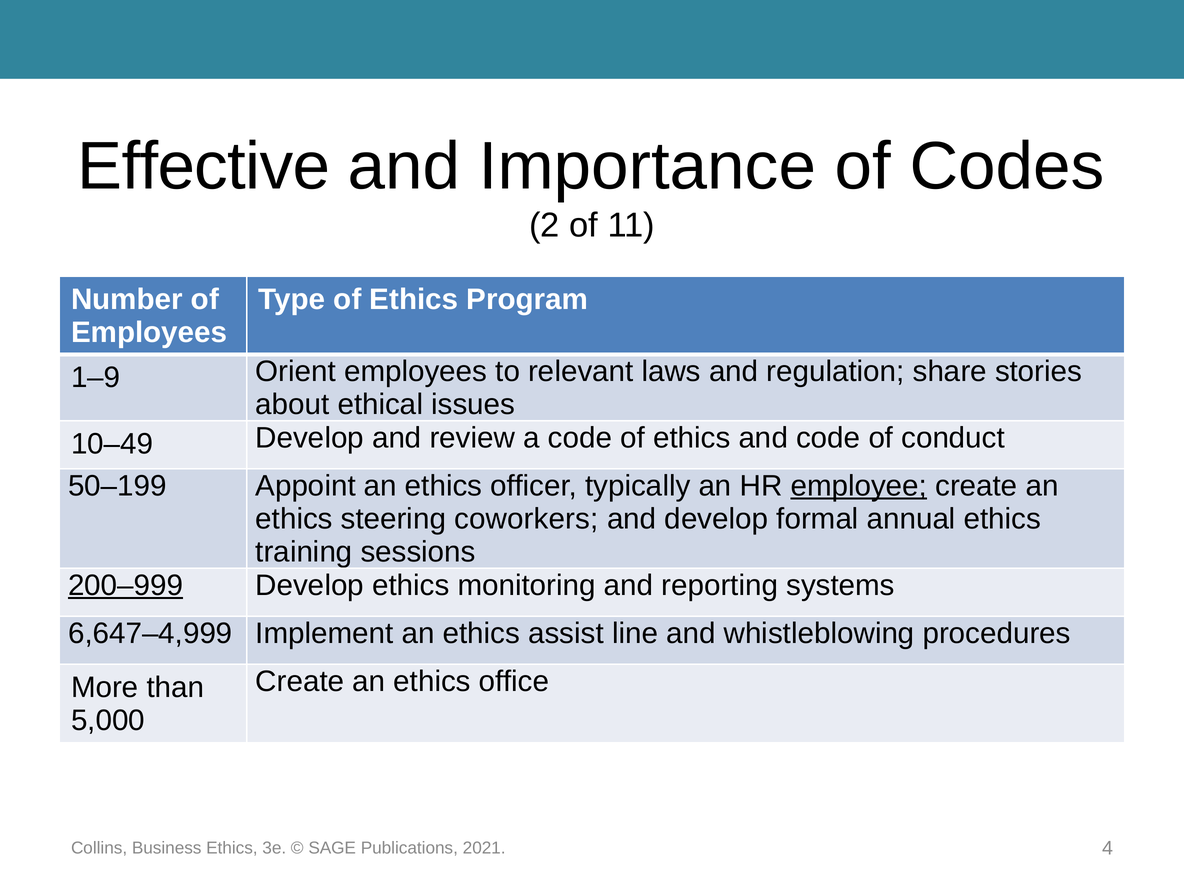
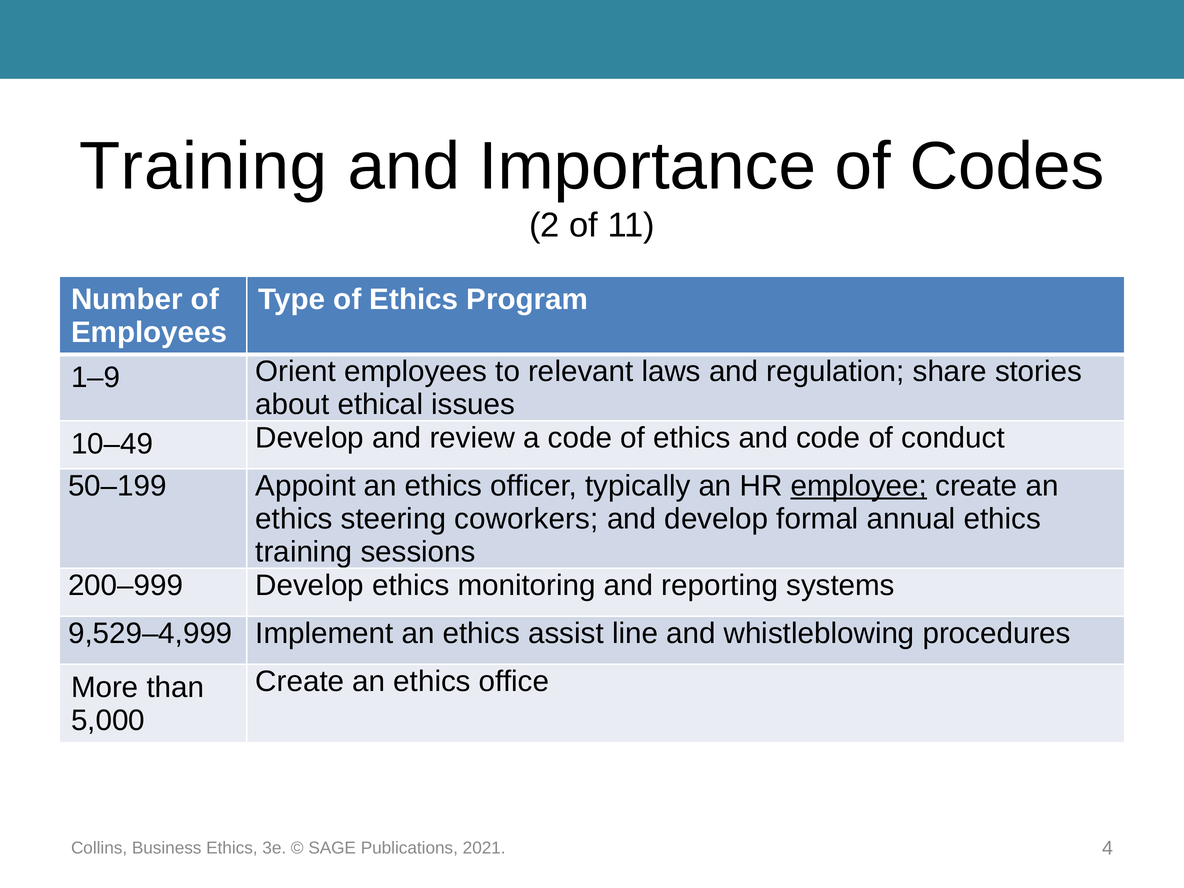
Effective: Effective -> Training (203, 166)
200–999 underline: present -> none (126, 585)
6,647–4,999: 6,647–4,999 -> 9,529–4,999 (150, 633)
